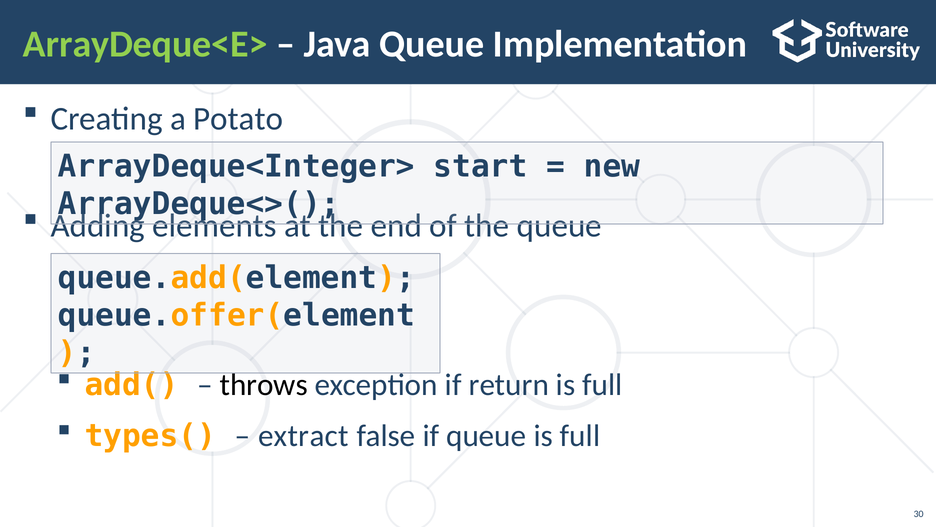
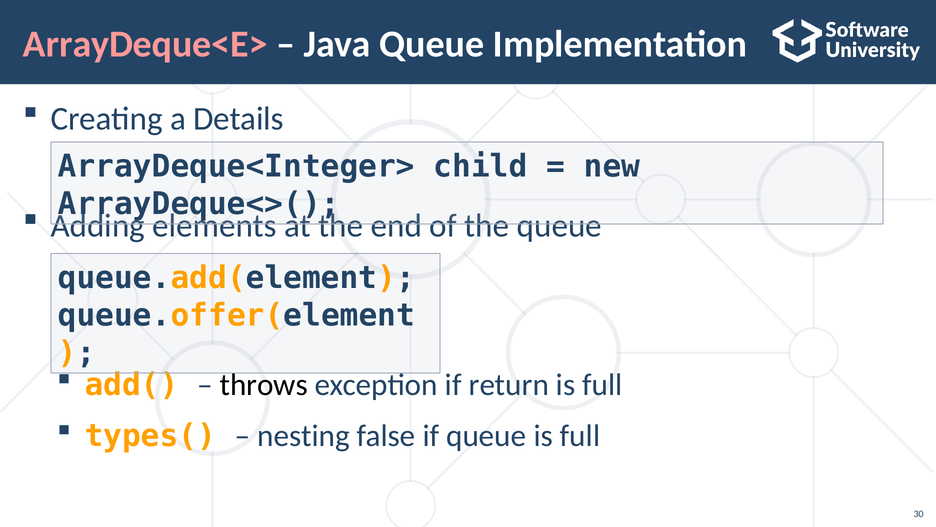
ArrayDeque<E> colour: light green -> pink (145, 44)
Potato: Potato -> Details (239, 119)
start: start -> child (480, 166)
extract: extract -> nesting (304, 436)
